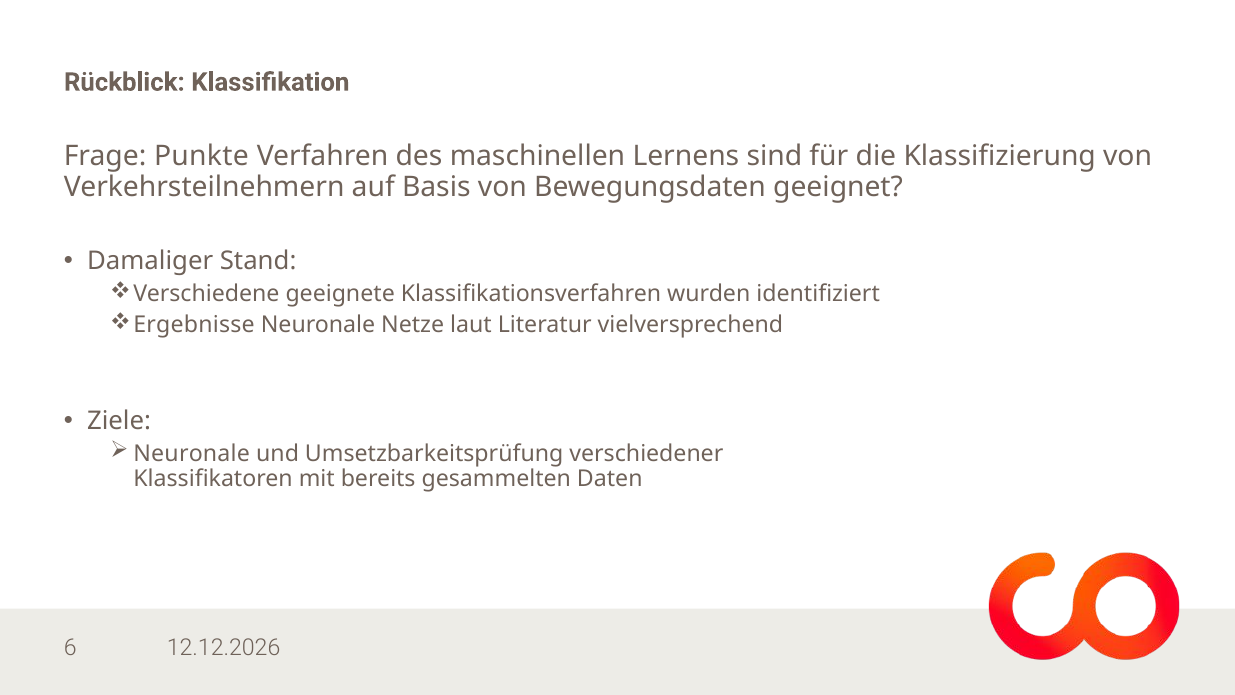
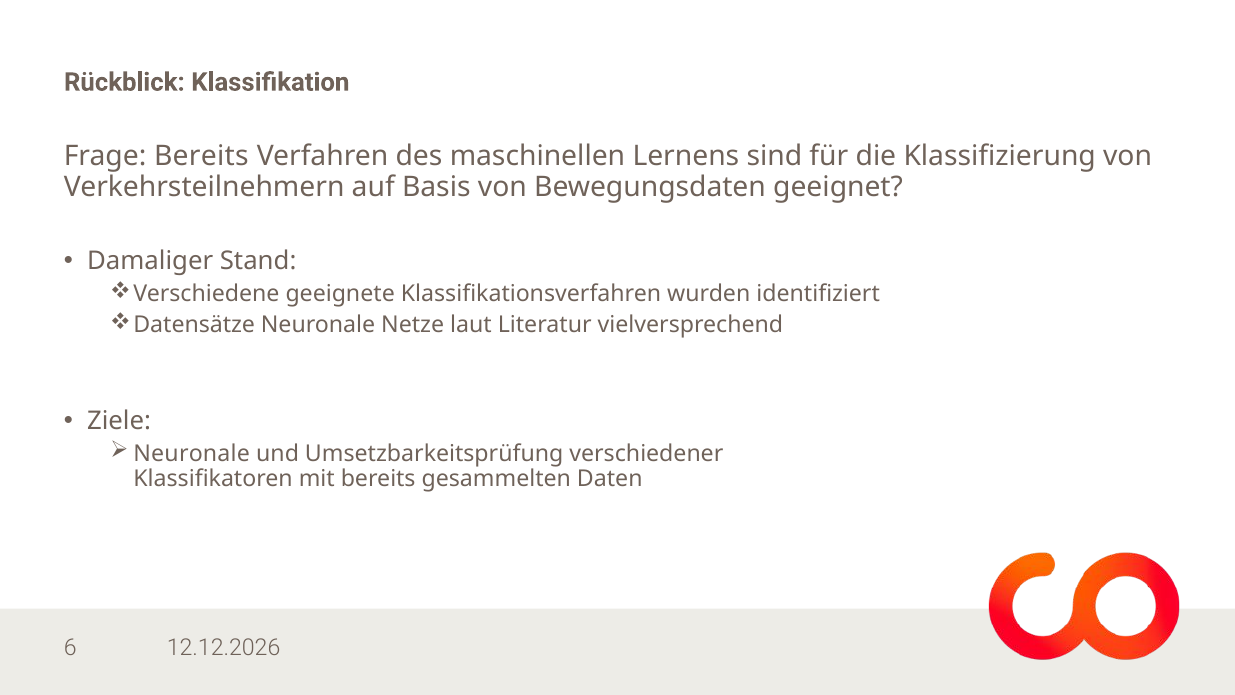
Frage Punkte: Punkte -> Bereits (201, 156)
Ergebnisse: Ergebnisse -> Datensätze (194, 325)
